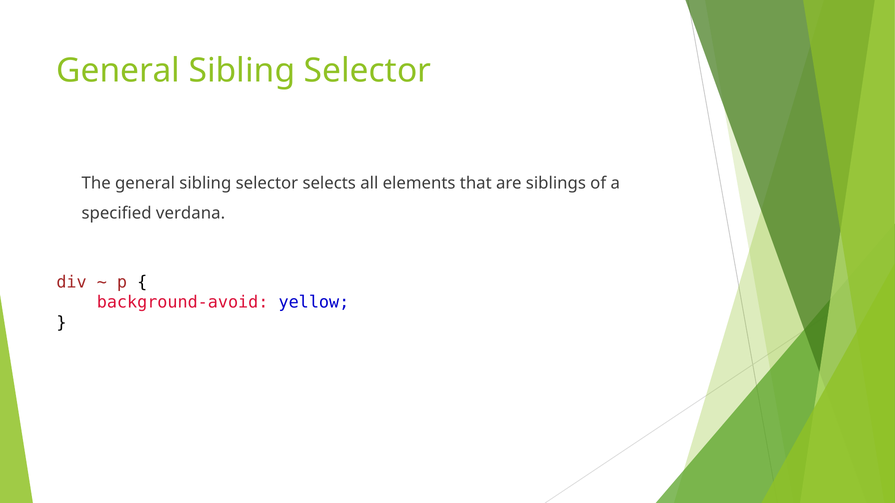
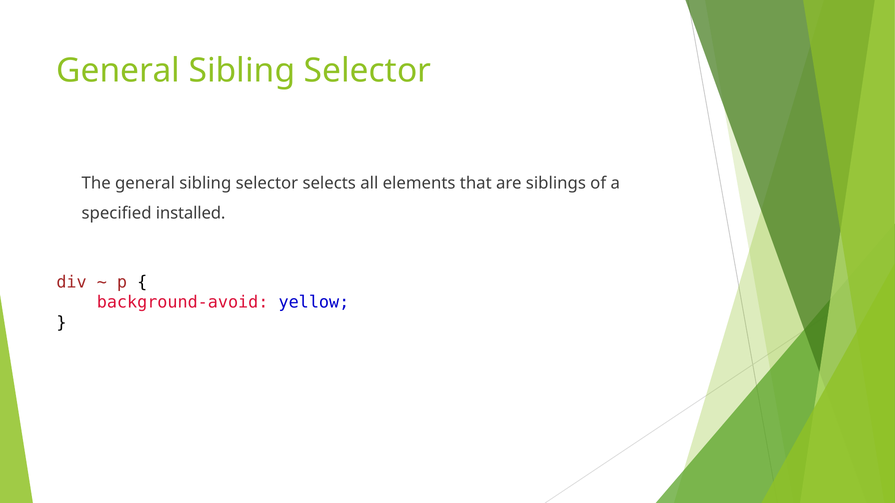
verdana: verdana -> installed (191, 213)
